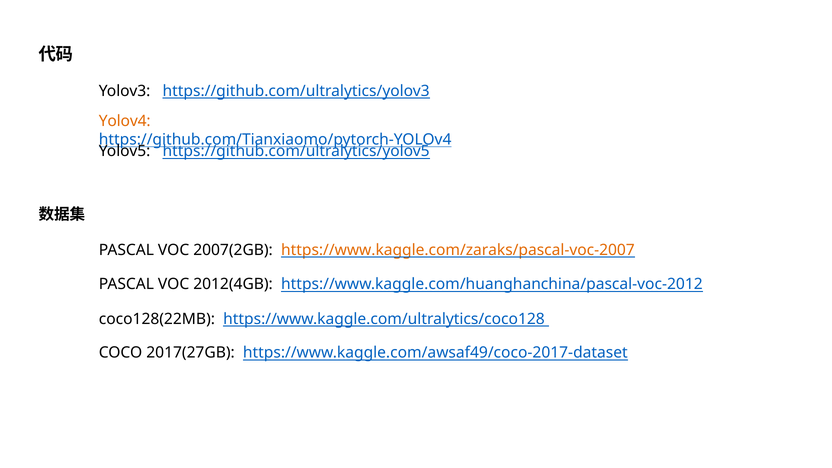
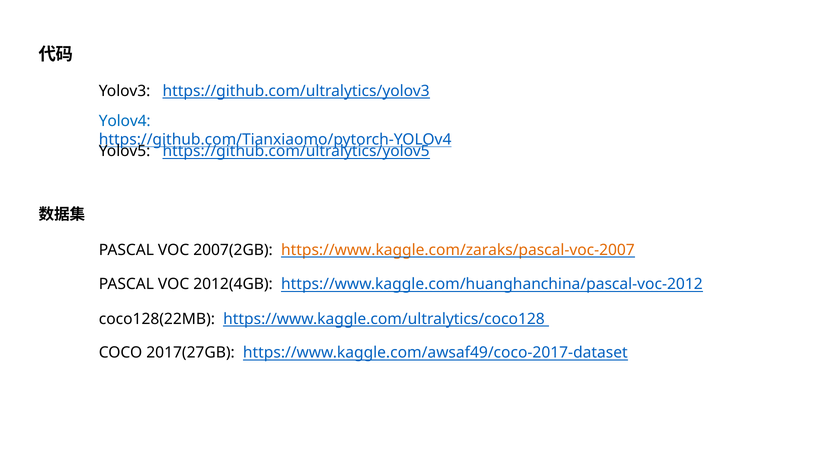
Yolov4 colour: orange -> blue (125, 121)
